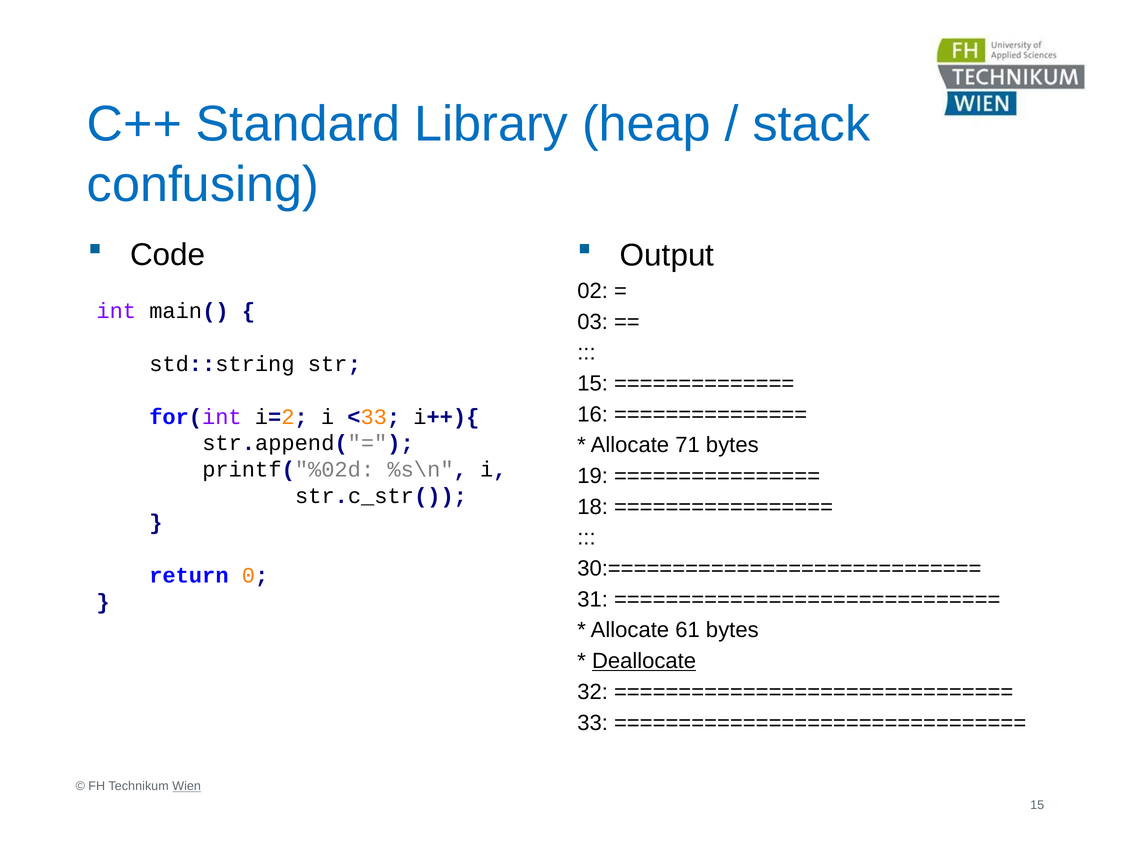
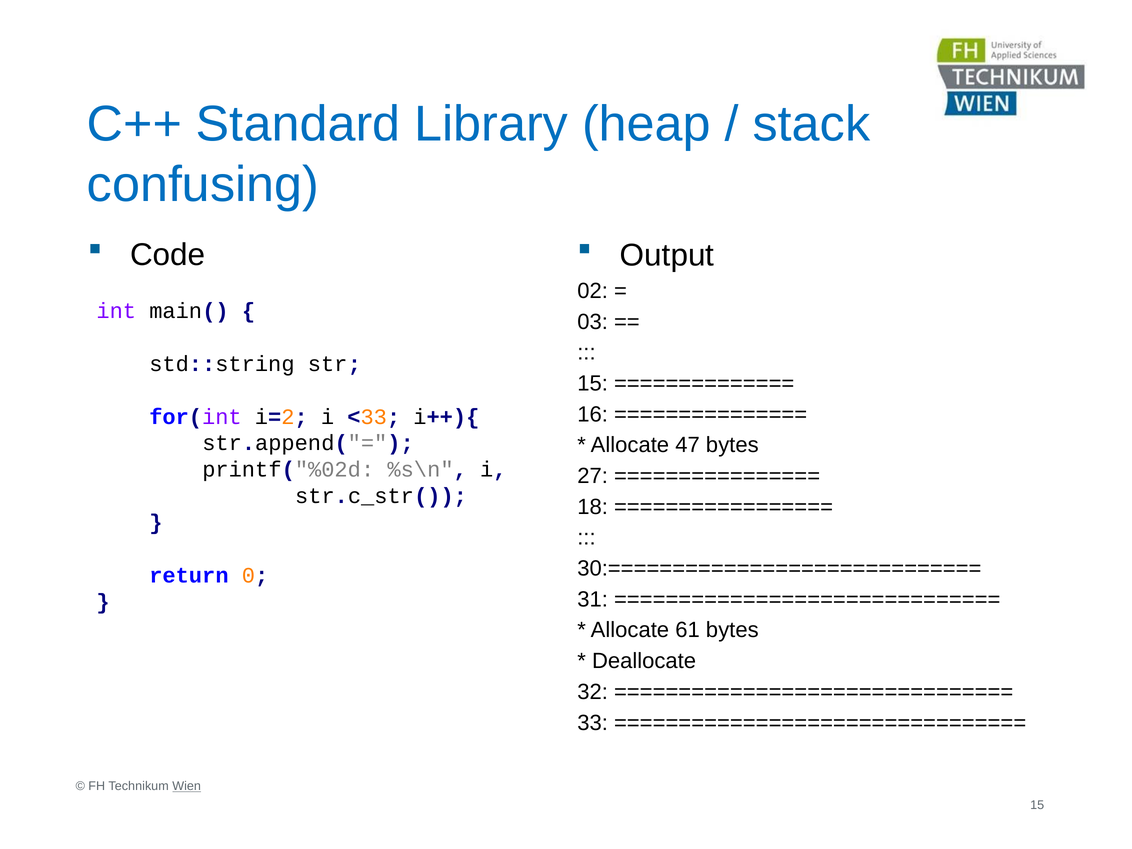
71: 71 -> 47 (688, 445)
19: 19 -> 27 (593, 476)
Deallocate underline: present -> none (644, 661)
